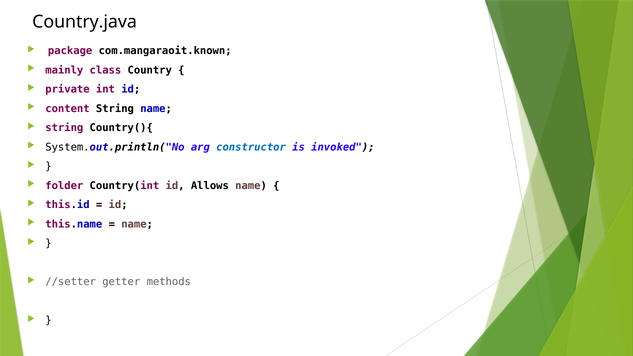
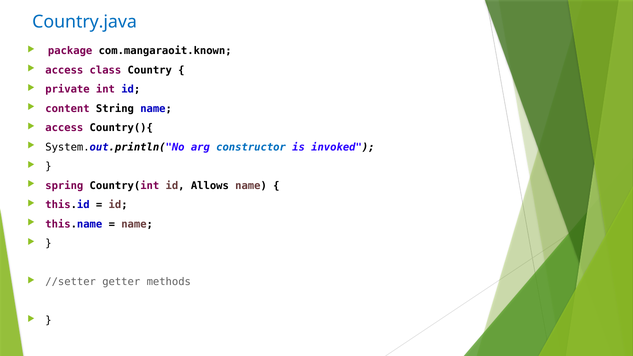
Country.java colour: black -> blue (85, 22)
mainly: mainly -> access (64, 70)
string: string -> access (64, 128)
folder: folder -> spring (64, 186)
